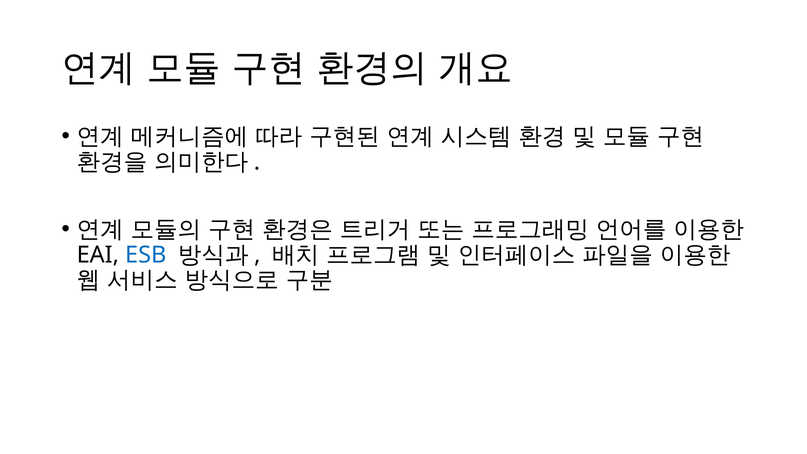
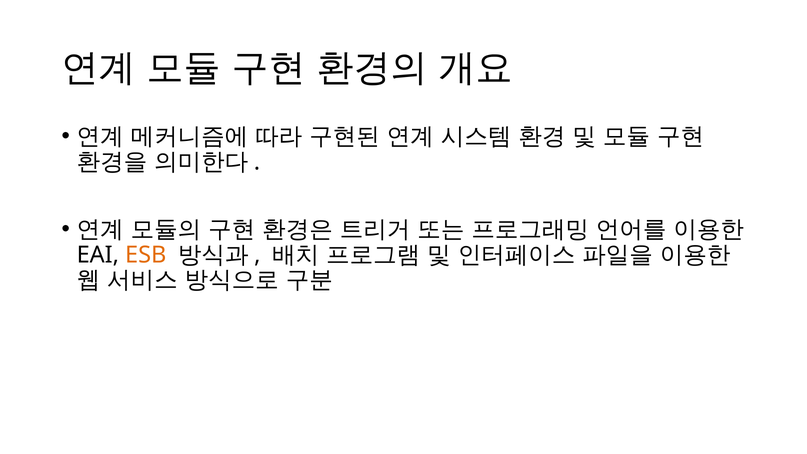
ESB colour: blue -> orange (146, 255)
